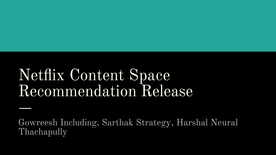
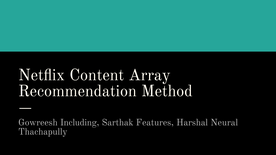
Space: Space -> Array (150, 75)
Release: Release -> Method (167, 91)
Strategy: Strategy -> Features (155, 123)
